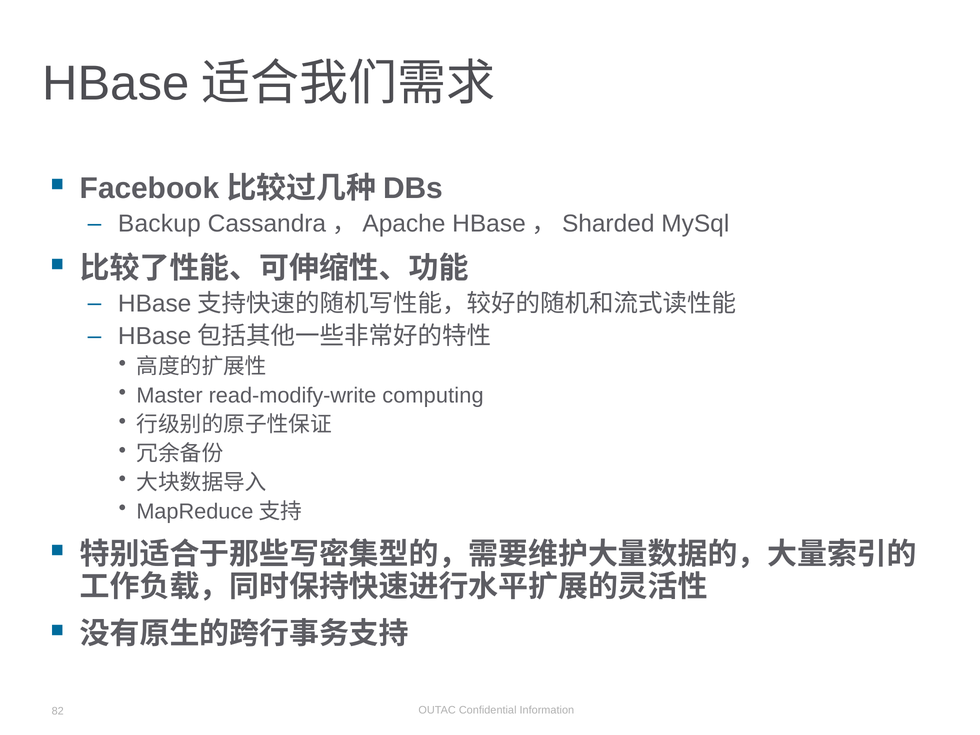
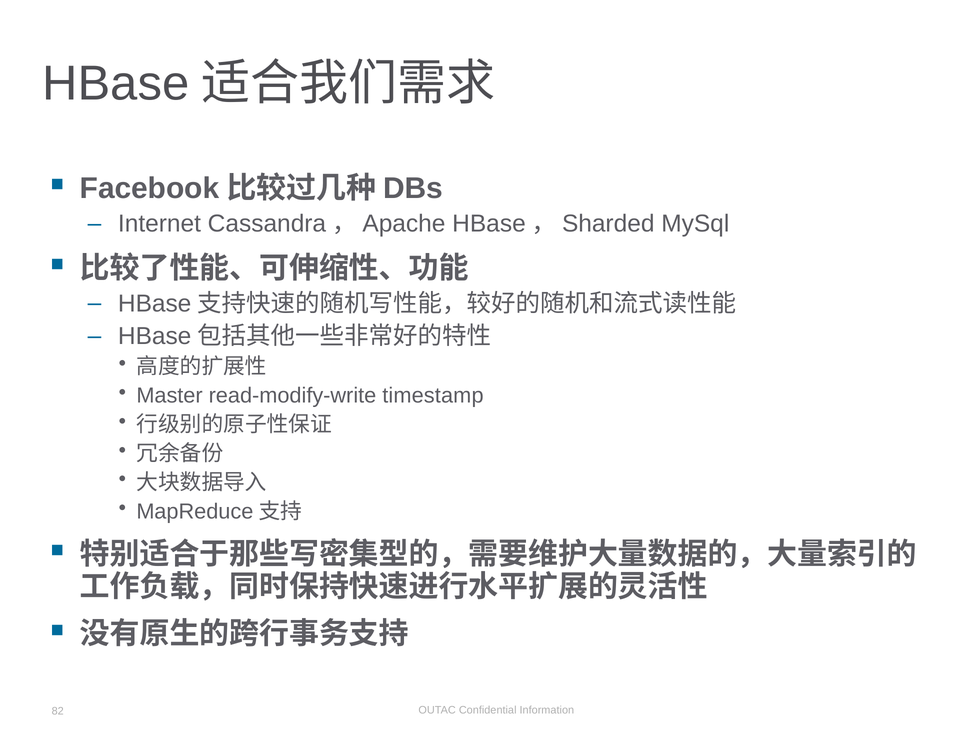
Backup: Backup -> Internet (159, 224)
computing: computing -> timestamp (433, 396)
